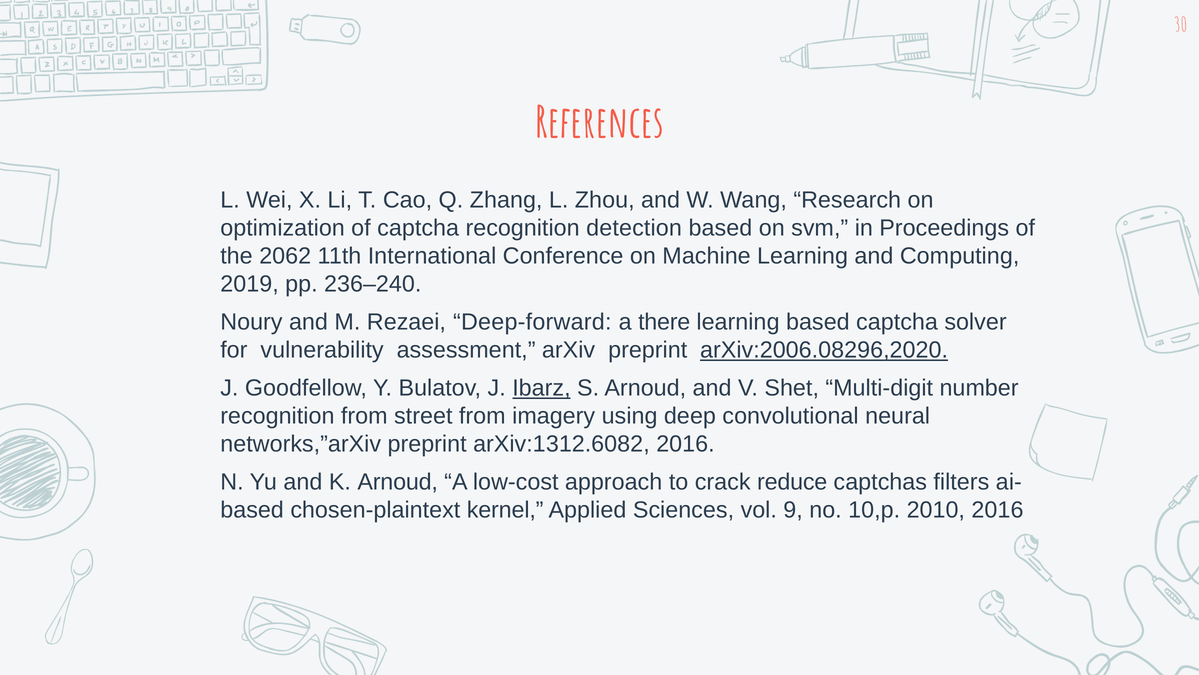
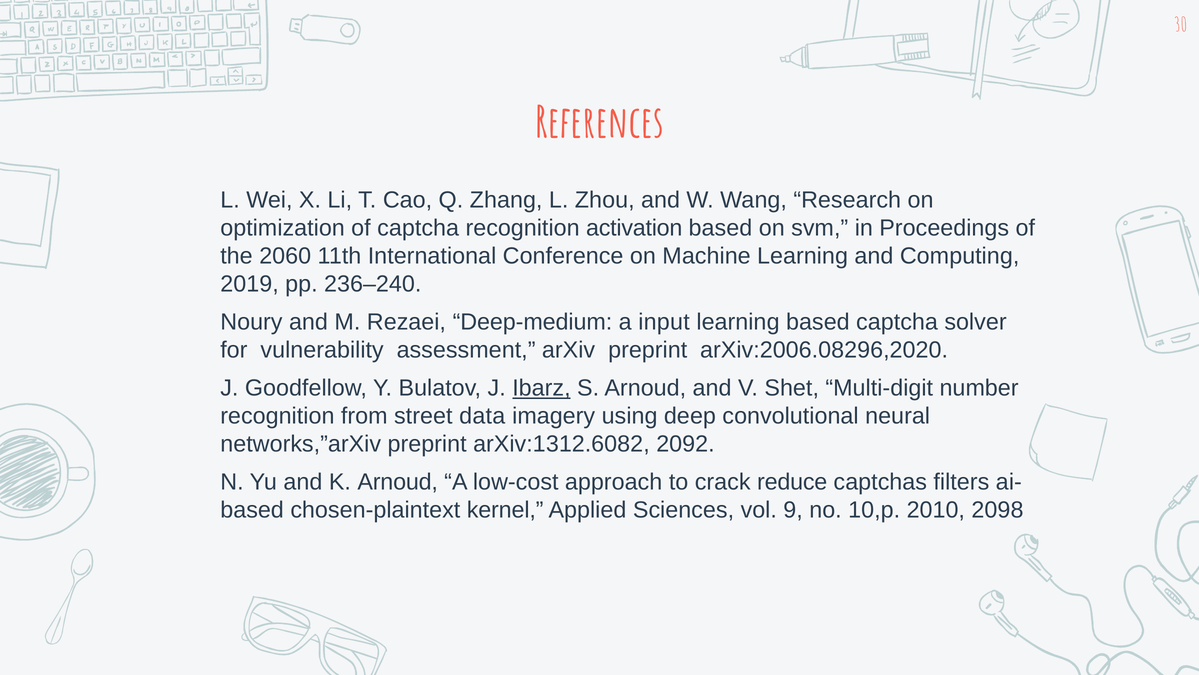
detection: detection -> activation (634, 228)
2062: 2062 -> 2060 (285, 256)
Deep-forward: Deep-forward -> Deep-medium (532, 322)
there: there -> input (664, 322)
arXiv:2006.08296,2020 underline: present -> none (824, 350)
street from: from -> data (482, 416)
arXiv:1312.6082 2016: 2016 -> 2092 (685, 444)
2010 2016: 2016 -> 2098 (997, 510)
